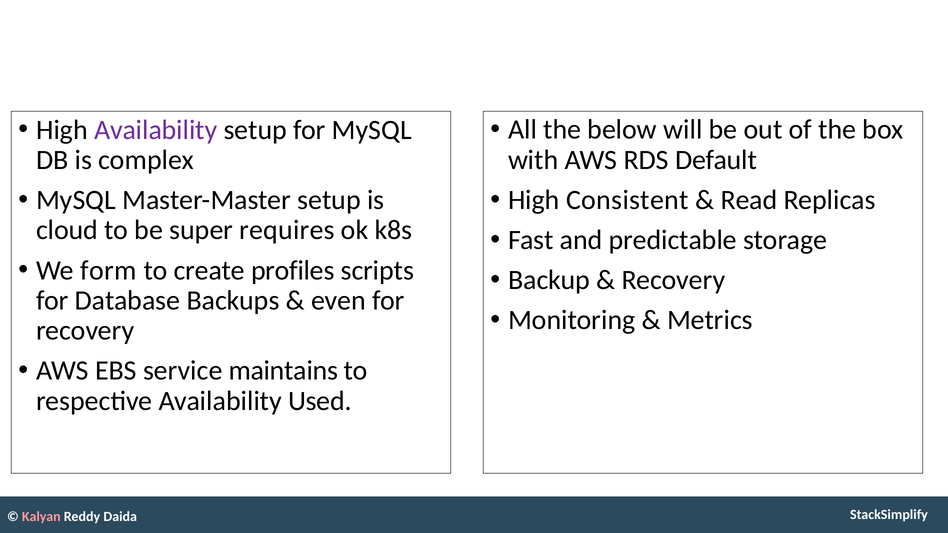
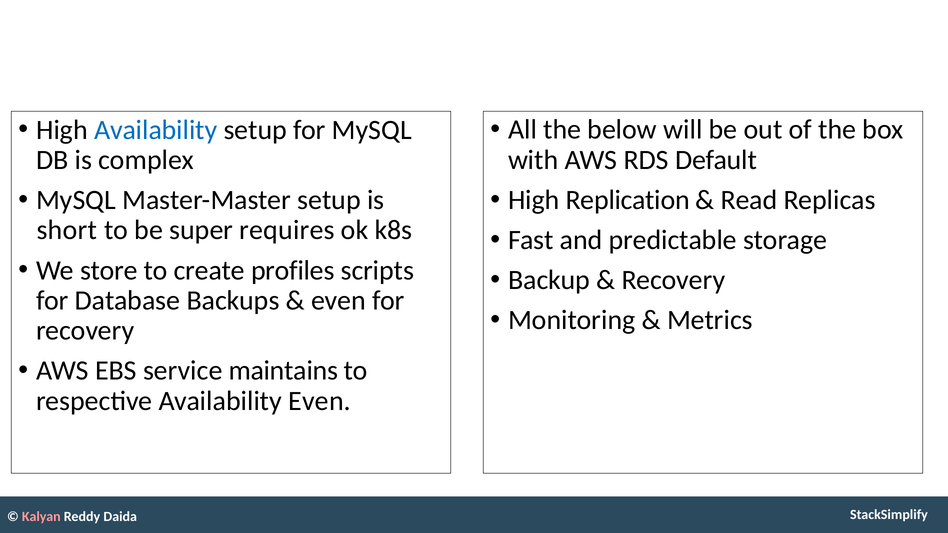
Availability colour: purple -> blue (156, 130)
Consistent: Consistent -> Replication (628, 200)
cloud: cloud -> short (67, 230)
form: form -> store (109, 270)
Availability Used: Used -> Even (320, 401)
